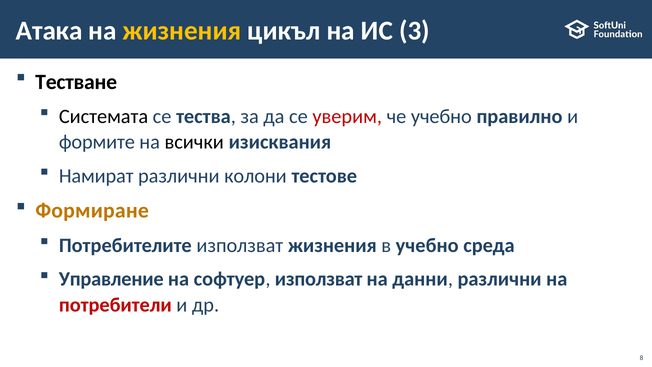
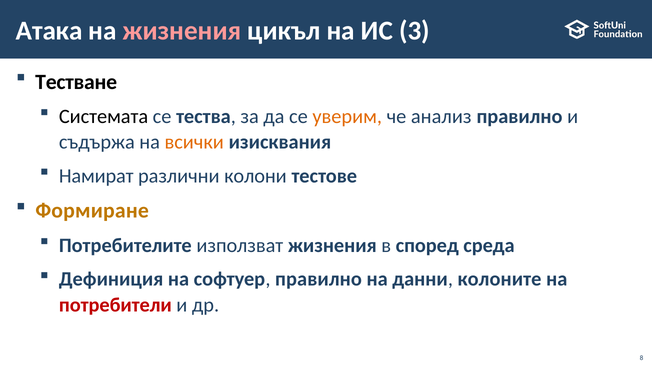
жизнения colour: yellow -> pink (182, 31)
уверим colour: red -> orange (347, 116)
че учебно: учебно -> анализ (441, 116)
формите: формите -> съдържа (97, 142)
всички colour: black -> orange (194, 142)
в учебно: учебно -> според (427, 245)
Управление: Управление -> Дефиниция (111, 279)
софтуер използват: използват -> правилно (318, 279)
данни различни: различни -> колоните (499, 279)
